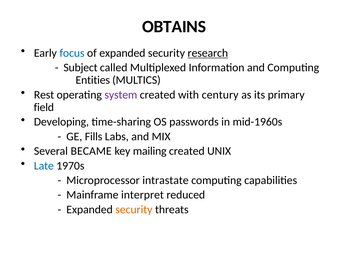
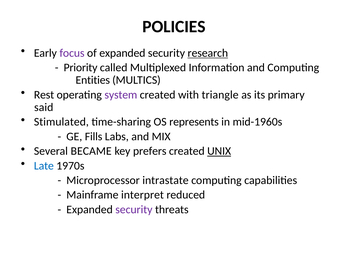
OBTAINS: OBTAINS -> POLICIES (174, 27)
focus colour: blue -> purple (72, 53)
Subject: Subject -> Priority (81, 68)
century: century -> triangle (220, 95)
field: field -> said (44, 107)
Developing: Developing -> Stimulated (61, 122)
passwords: passwords -> represents (194, 122)
mailing: mailing -> prefers (150, 151)
UNIX underline: none -> present (219, 151)
security colour: orange -> purple (134, 210)
